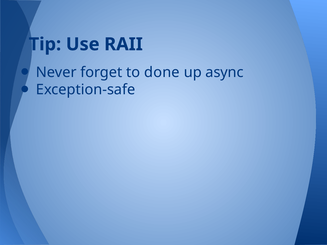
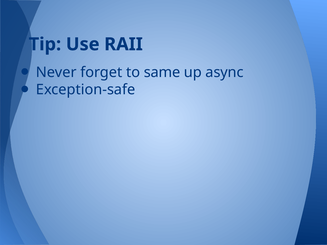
done: done -> same (162, 72)
